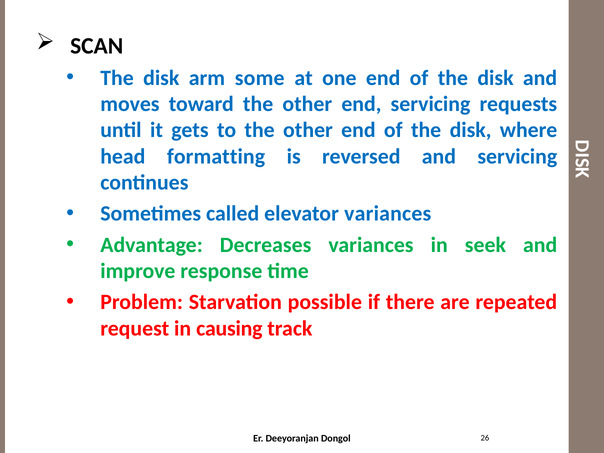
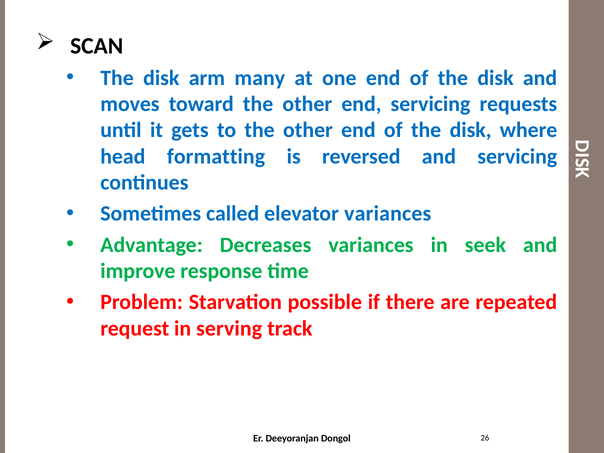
some: some -> many (260, 78)
causing: causing -> serving (229, 328)
